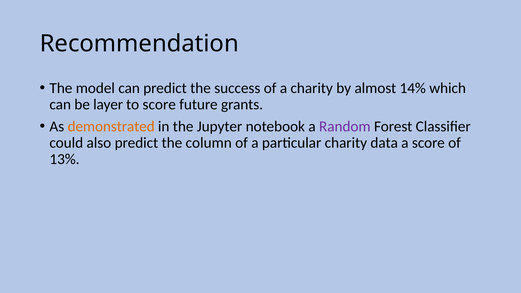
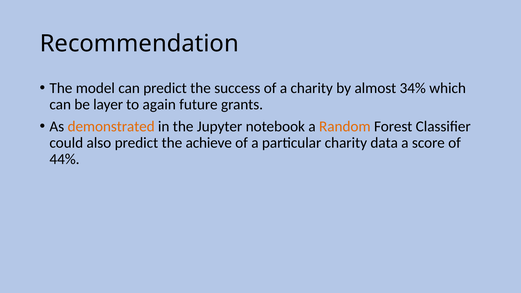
14%: 14% -> 34% (413, 88)
to score: score -> again (159, 105)
Random colour: purple -> orange (345, 126)
column: column -> achieve (209, 143)
13%: 13% -> 44% (65, 159)
